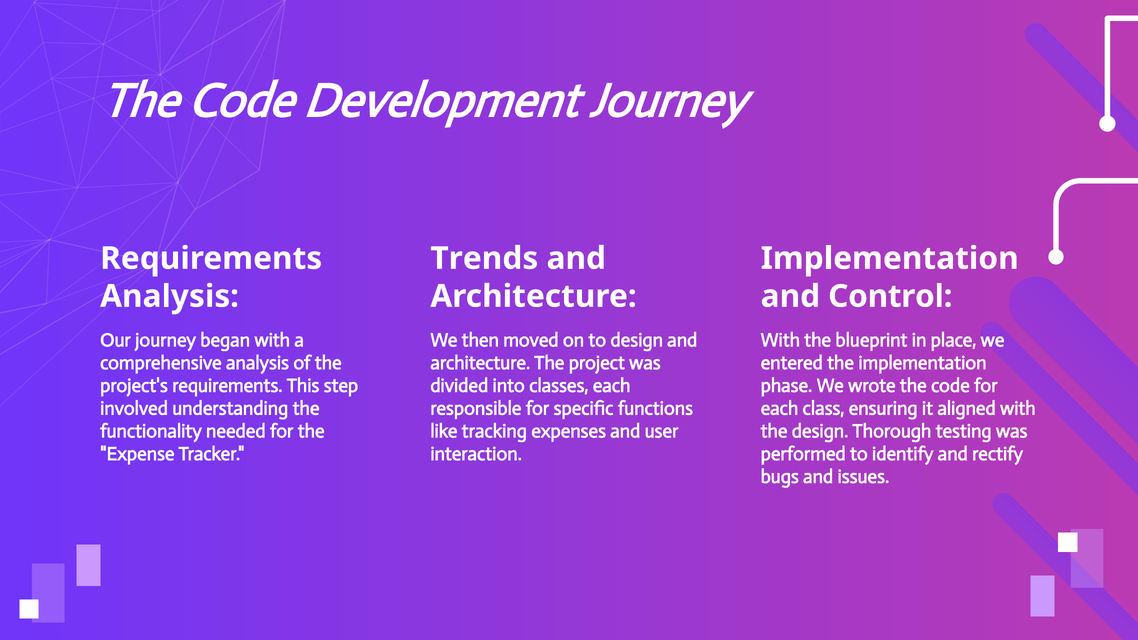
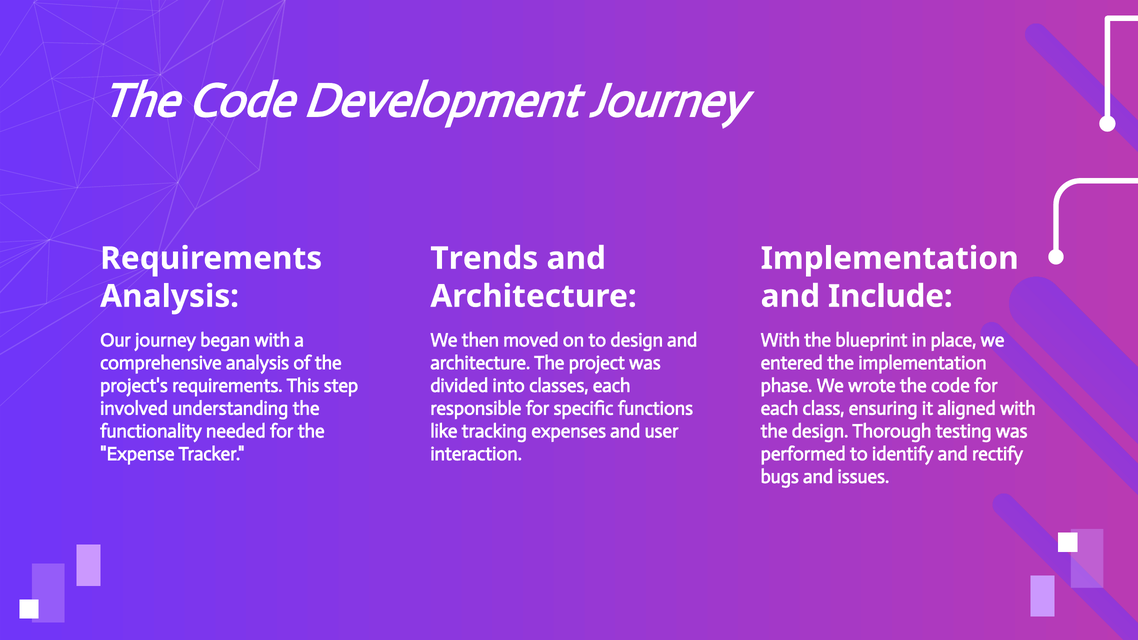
Control: Control -> Include (890, 296)
